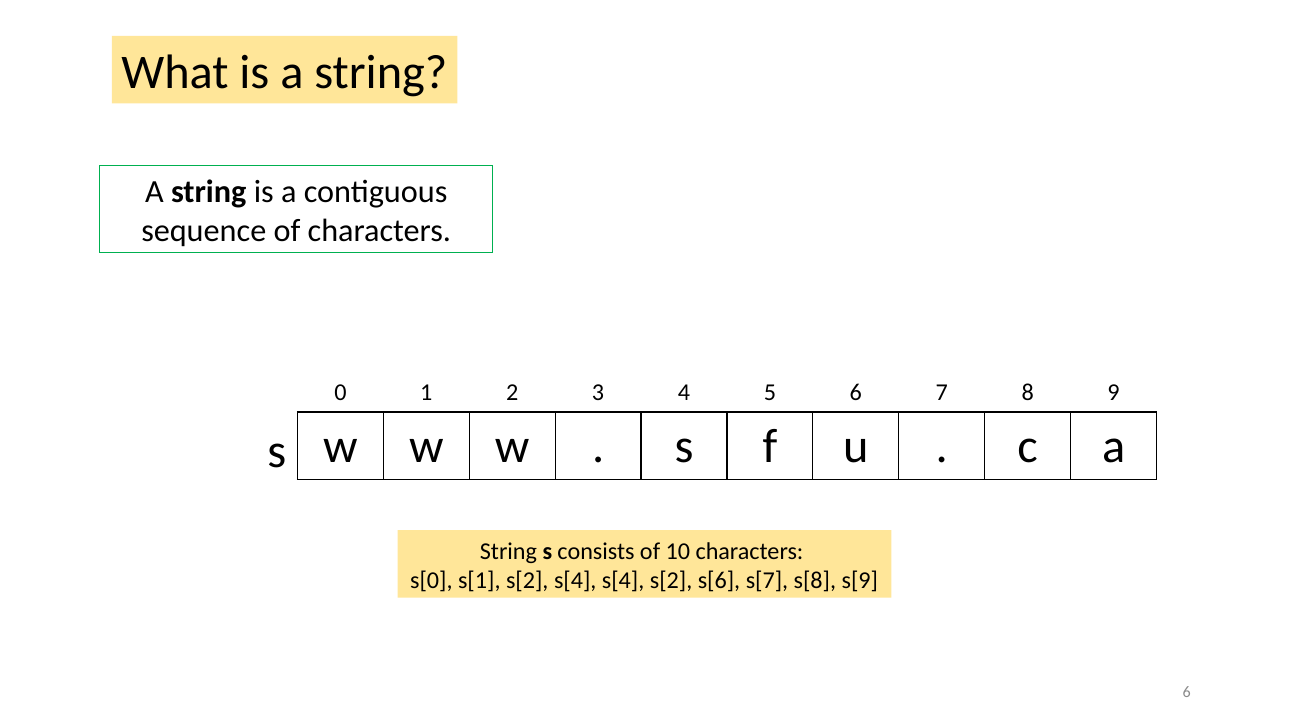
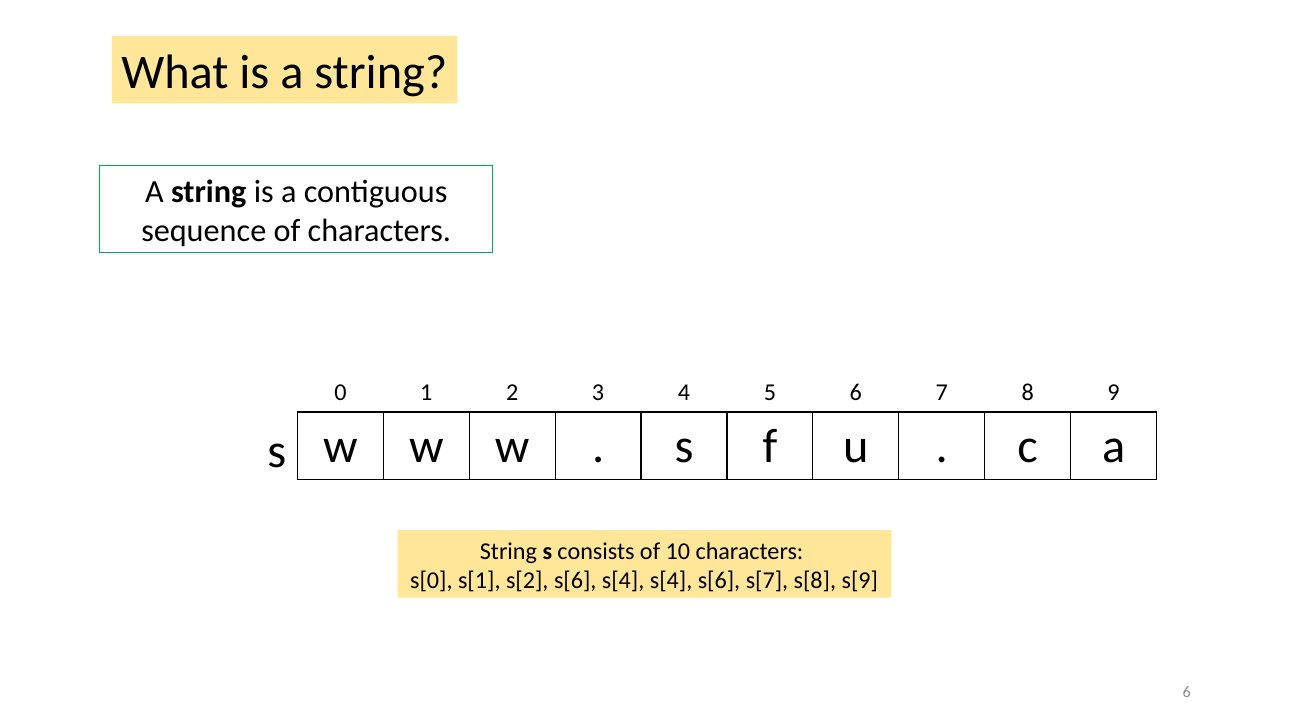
s[2 s[4: s[4 -> s[6 (575, 580)
s[4 s[2: s[2 -> s[4 (671, 580)
